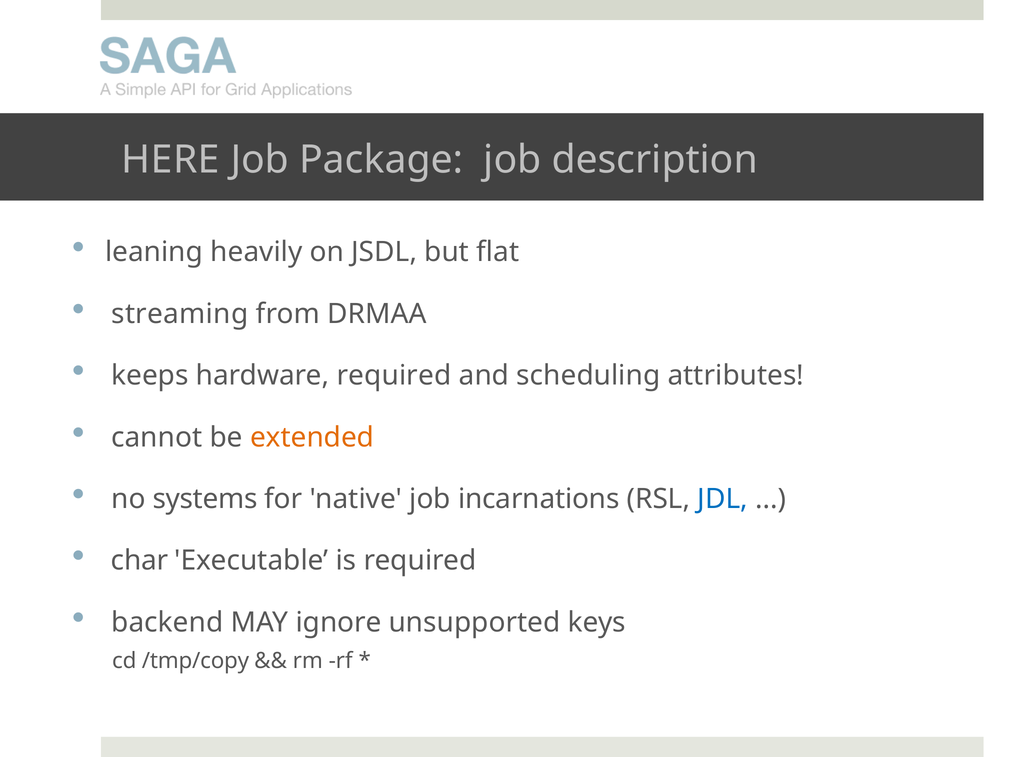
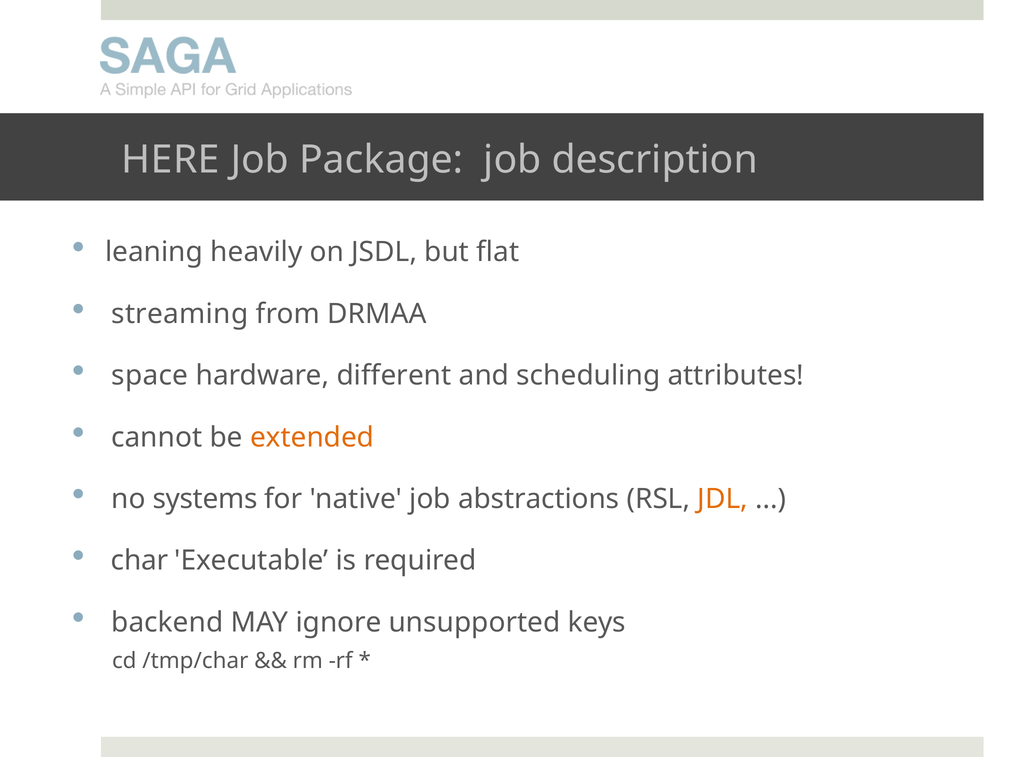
keeps: keeps -> space (150, 375)
hardware required: required -> different (394, 375)
incarnations: incarnations -> abstractions (539, 499)
JDL colour: blue -> orange (723, 499)
/tmp/copy: /tmp/copy -> /tmp/char (195, 661)
